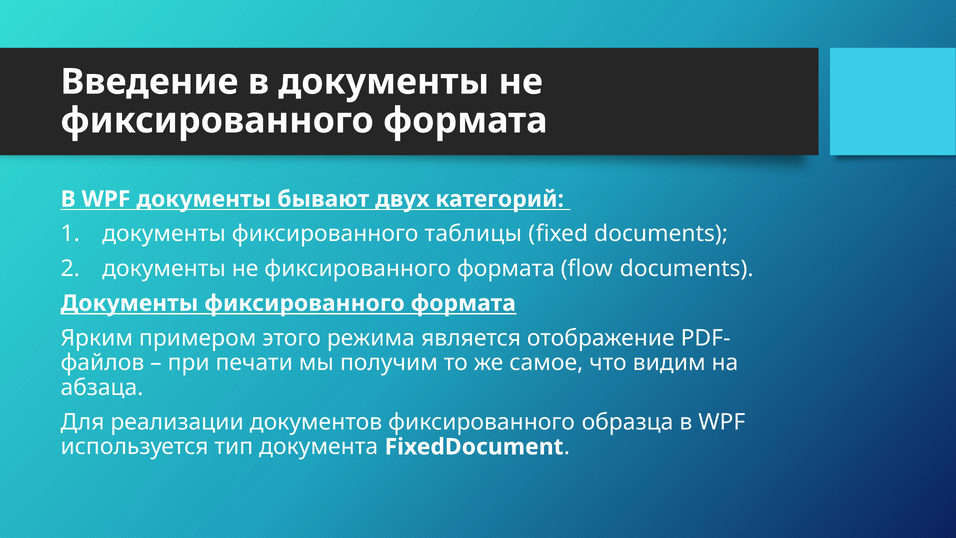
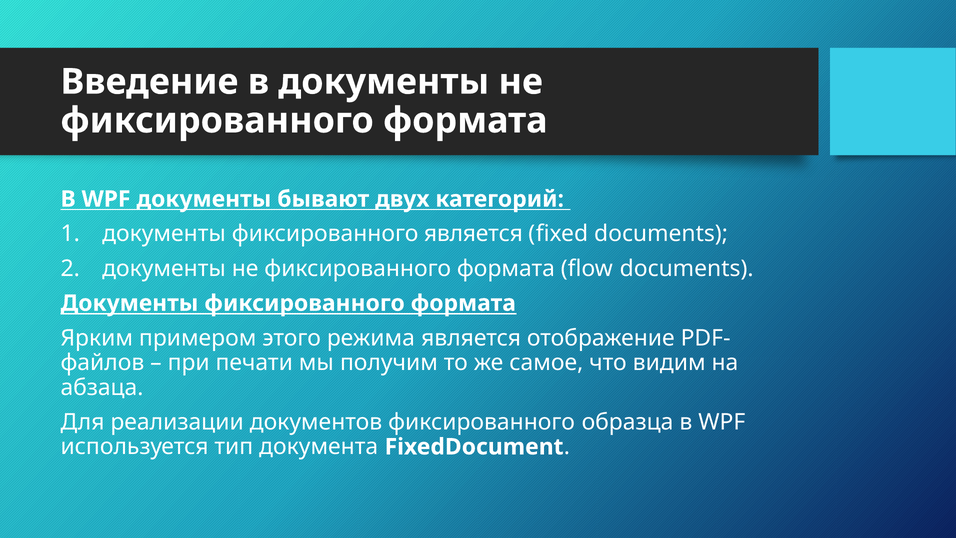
фиксированного таблицы: таблицы -> является (473, 234)
